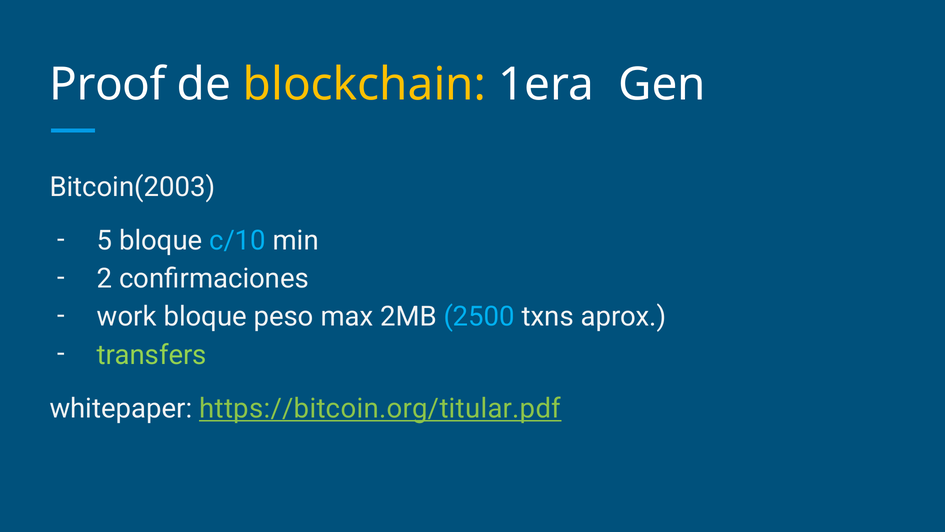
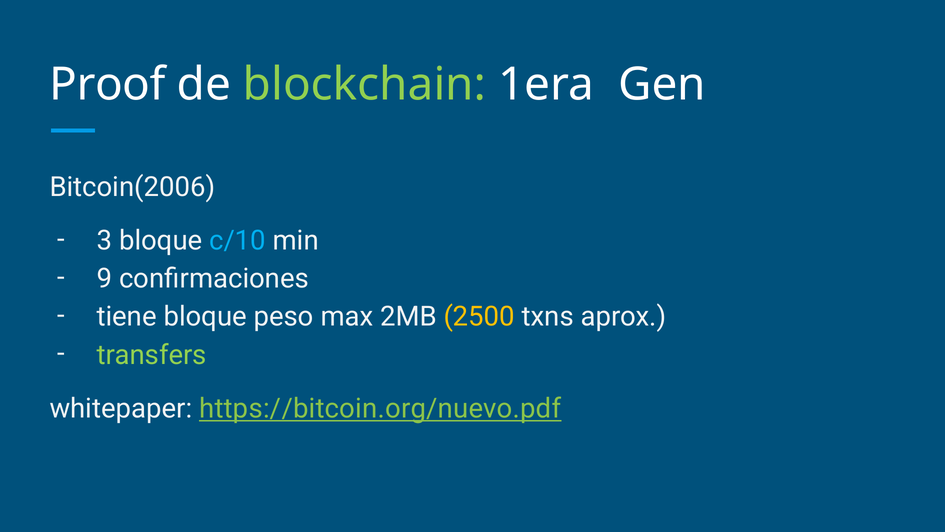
blockchain colour: yellow -> light green (365, 84)
Bitcoin(2003: Bitcoin(2003 -> Bitcoin(2006 (132, 187)
5: 5 -> 3 (105, 241)
2: 2 -> 9 (105, 279)
work: work -> tiene (127, 317)
2500 colour: light blue -> yellow (479, 317)
https://bitcoin.org/titular.pdf: https://bitcoin.org/titular.pdf -> https://bitcoin.org/nuevo.pdf (380, 408)
